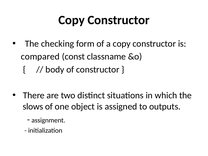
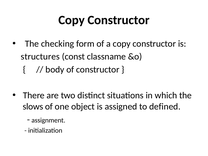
compared: compared -> structures (40, 57)
outputs: outputs -> defined (165, 107)
